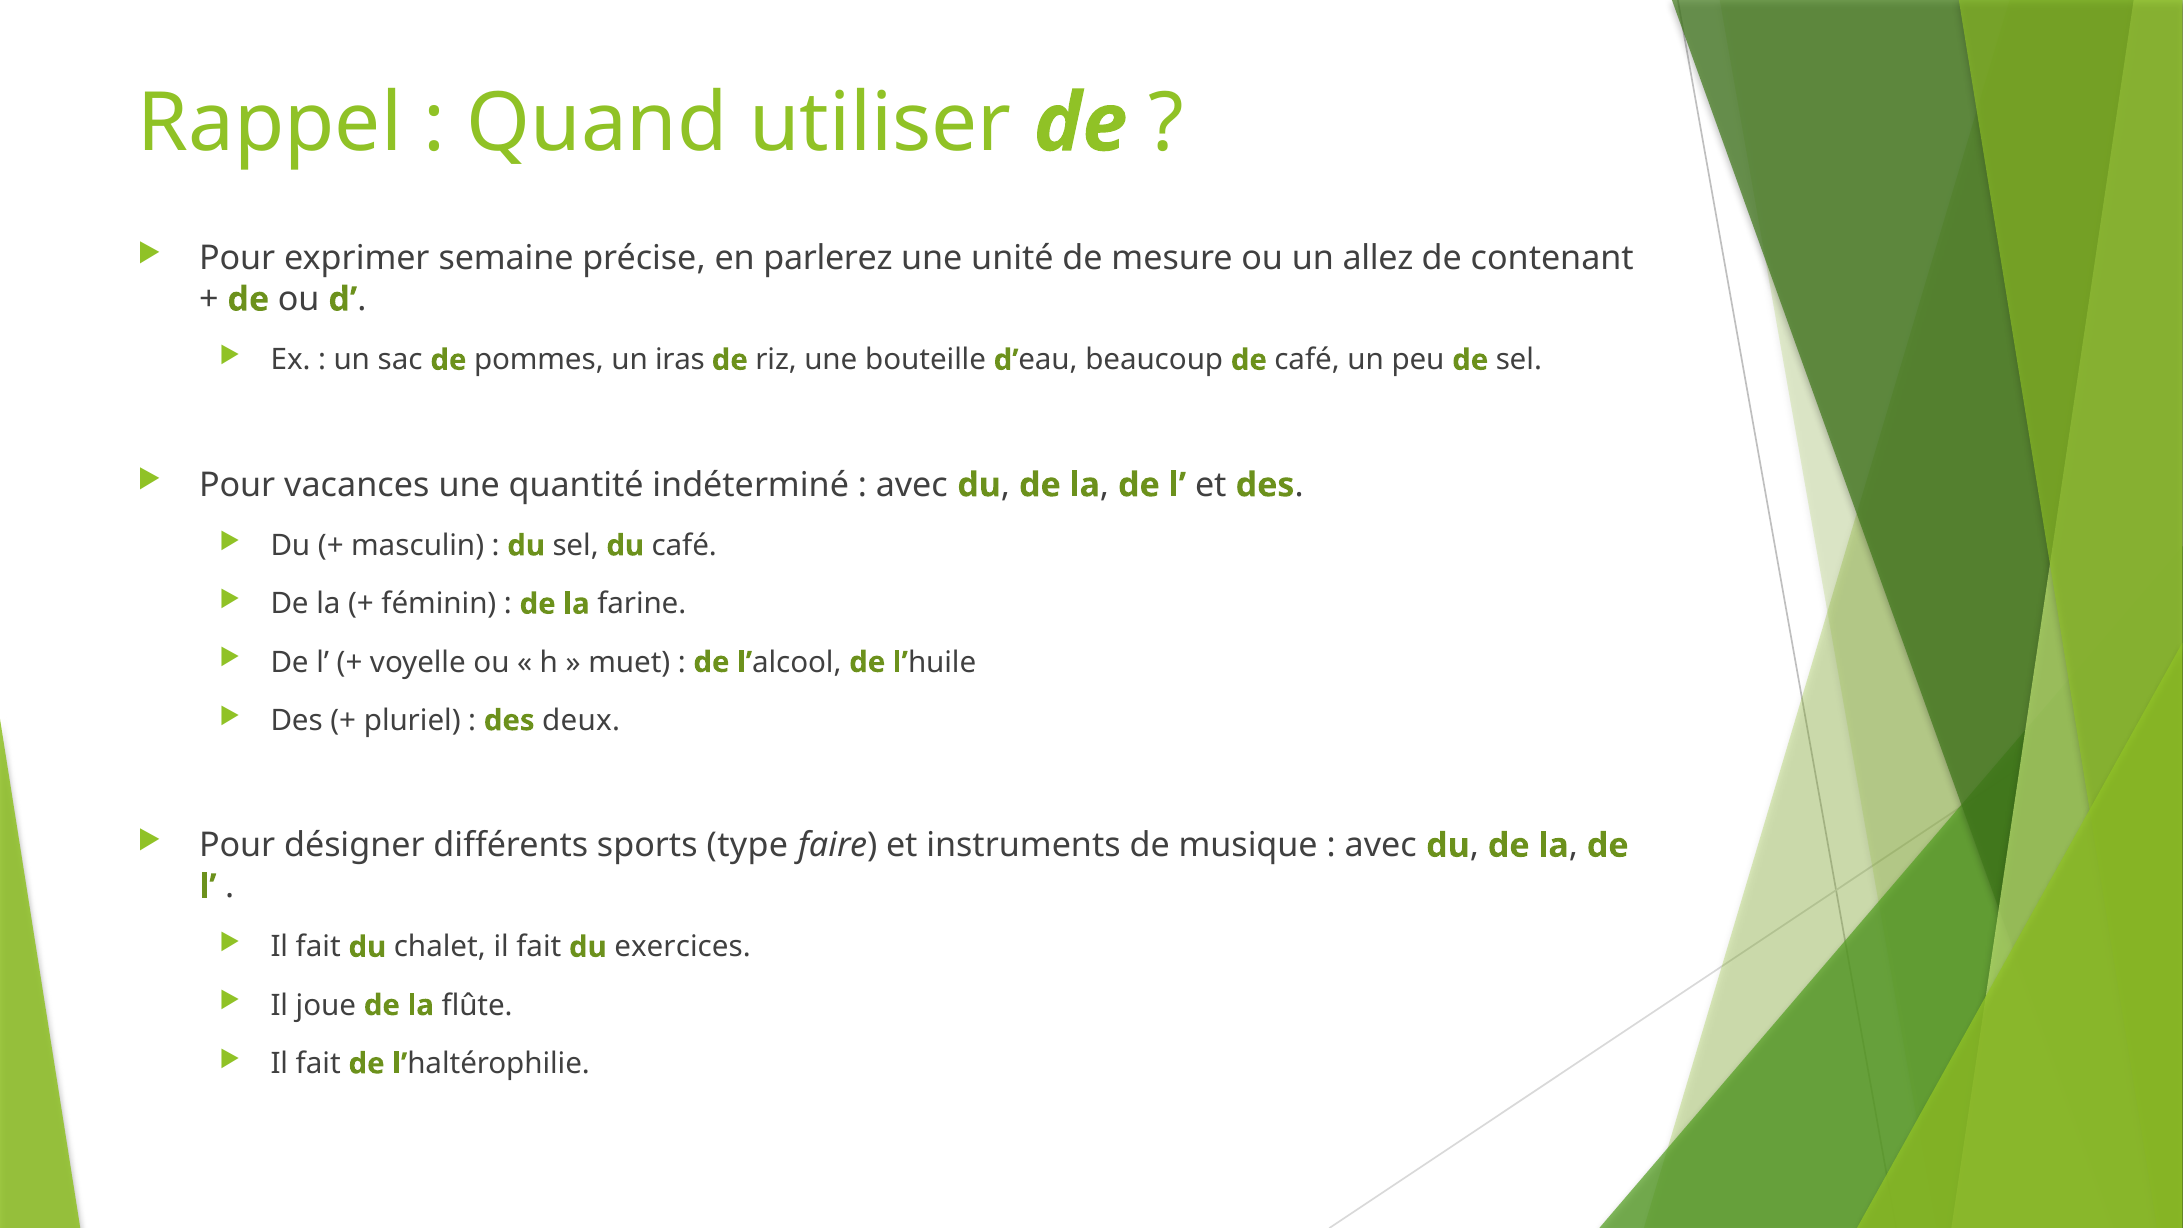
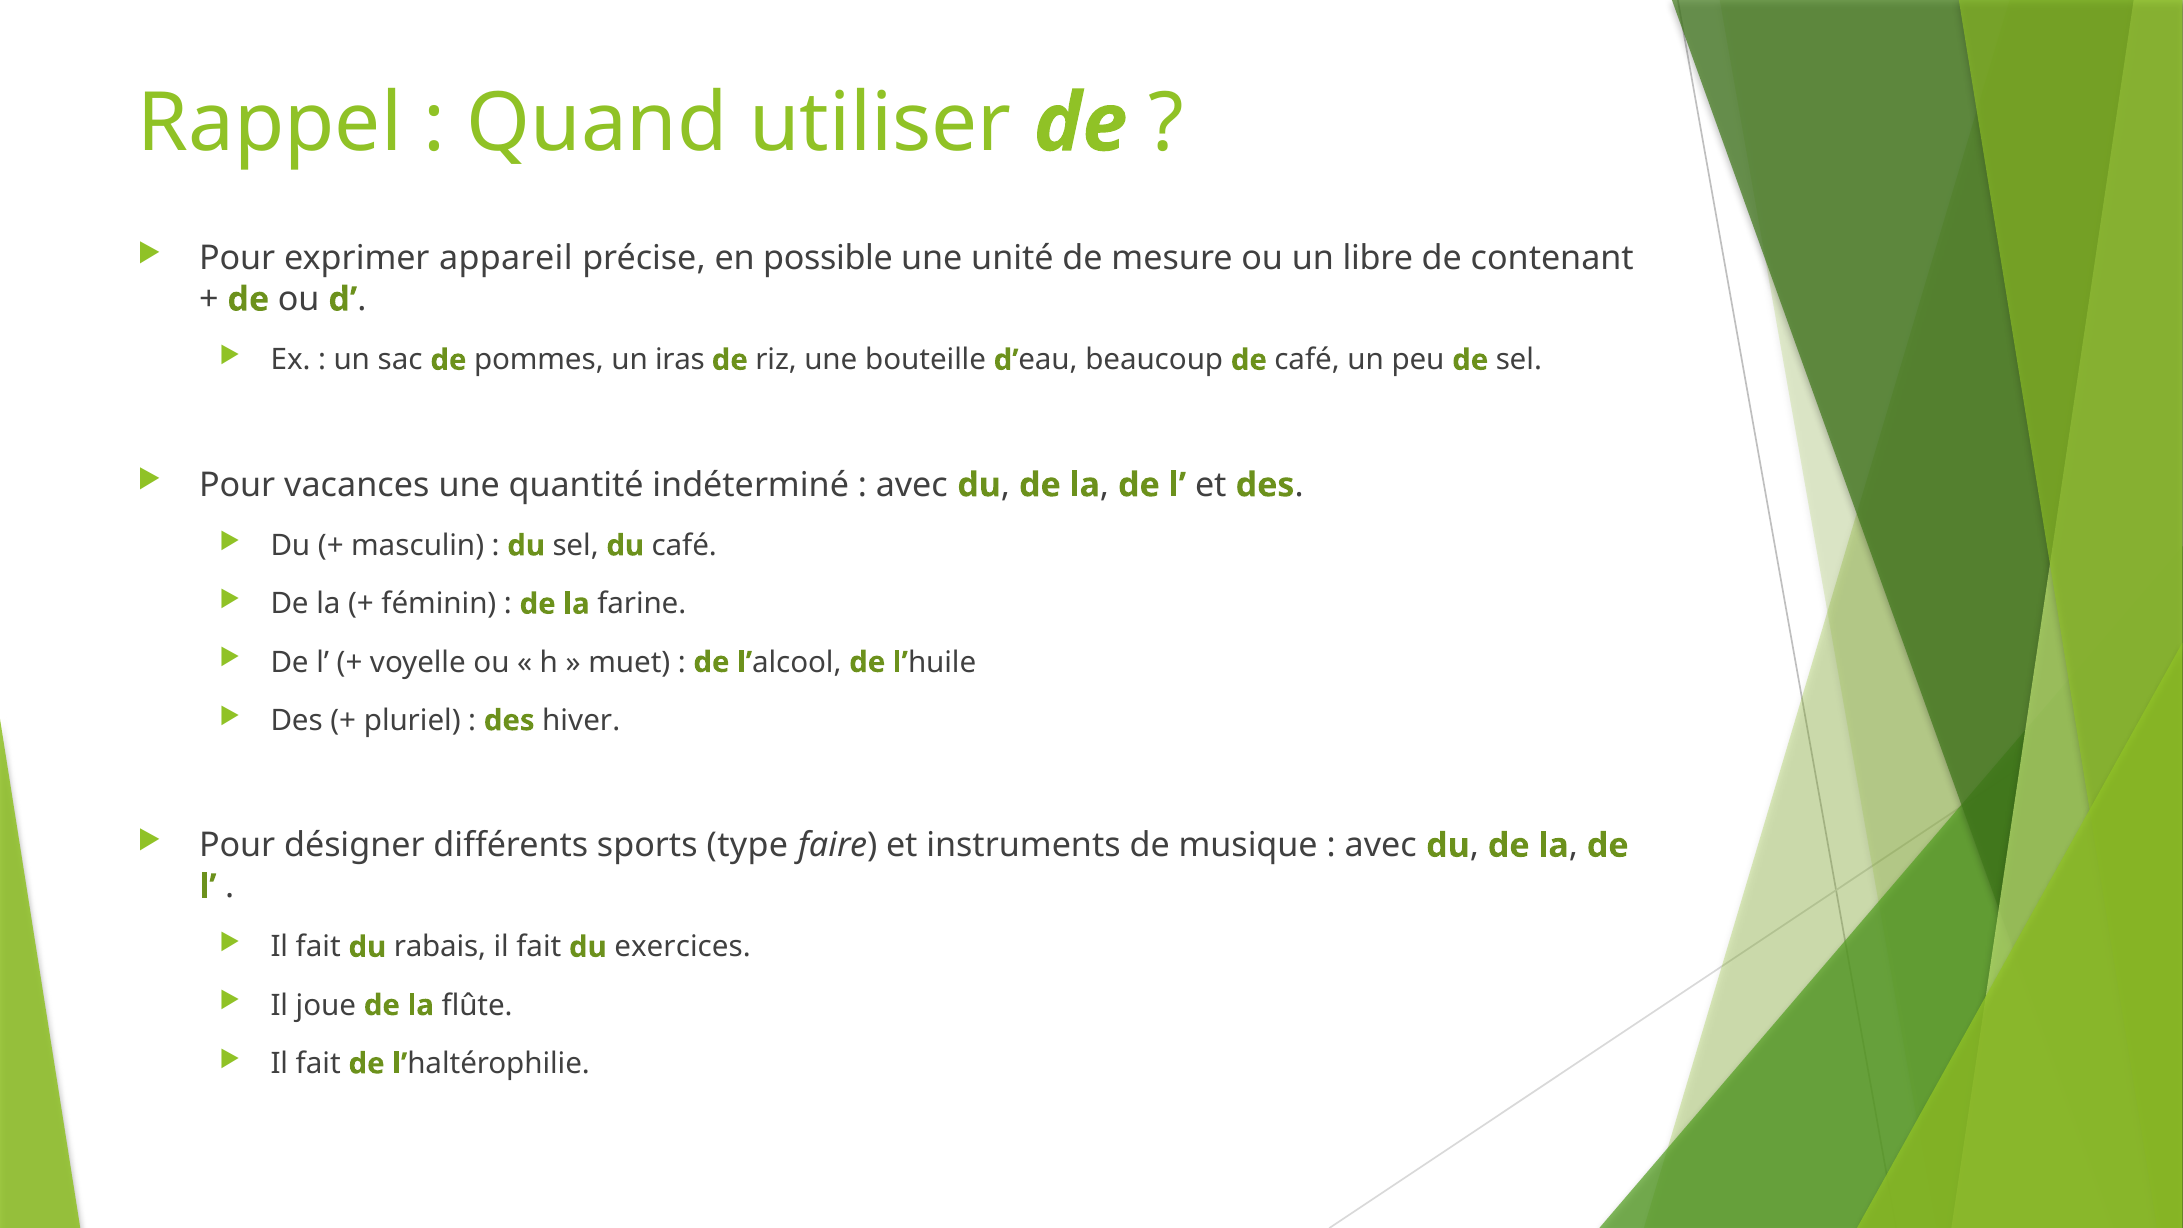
semaine: semaine -> appareil (506, 258)
parlerez: parlerez -> possible (828, 258)
allez: allez -> libre (1378, 258)
deux: deux -> hiver (581, 720)
chalet: chalet -> rabais (440, 947)
